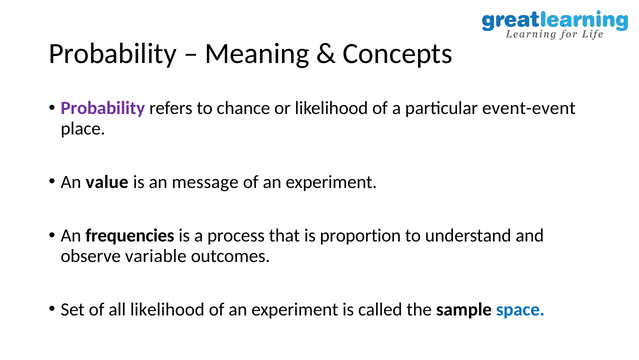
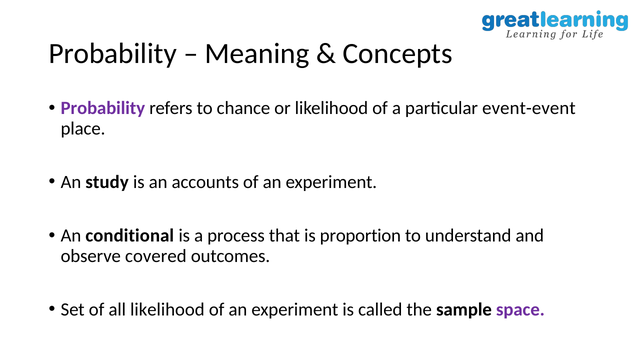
value: value -> study (107, 182)
message: message -> accounts (205, 182)
frequencies: frequencies -> conditional (130, 235)
variable: variable -> covered (156, 255)
space colour: blue -> purple (520, 309)
